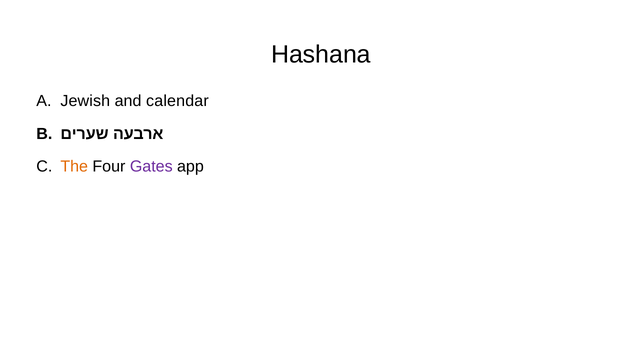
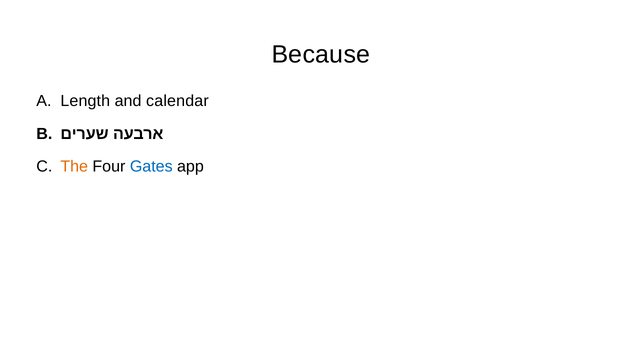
Hashana: Hashana -> Because (321, 54)
Jewish: Jewish -> Length (85, 101)
Gates colour: purple -> blue (151, 167)
